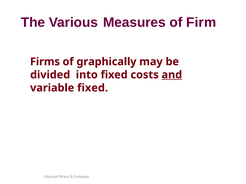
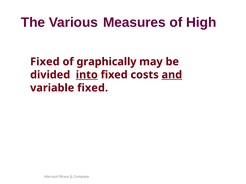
Firm: Firm -> High (201, 22)
Firms: Firms -> Fixed (45, 62)
into underline: none -> present (87, 75)
